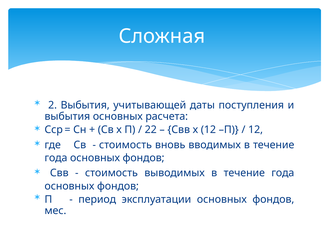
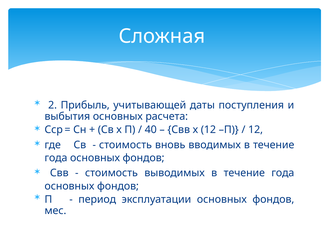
2 Выбытия: Выбытия -> Прибыль (85, 105)
22: 22 -> 40 (151, 130)
